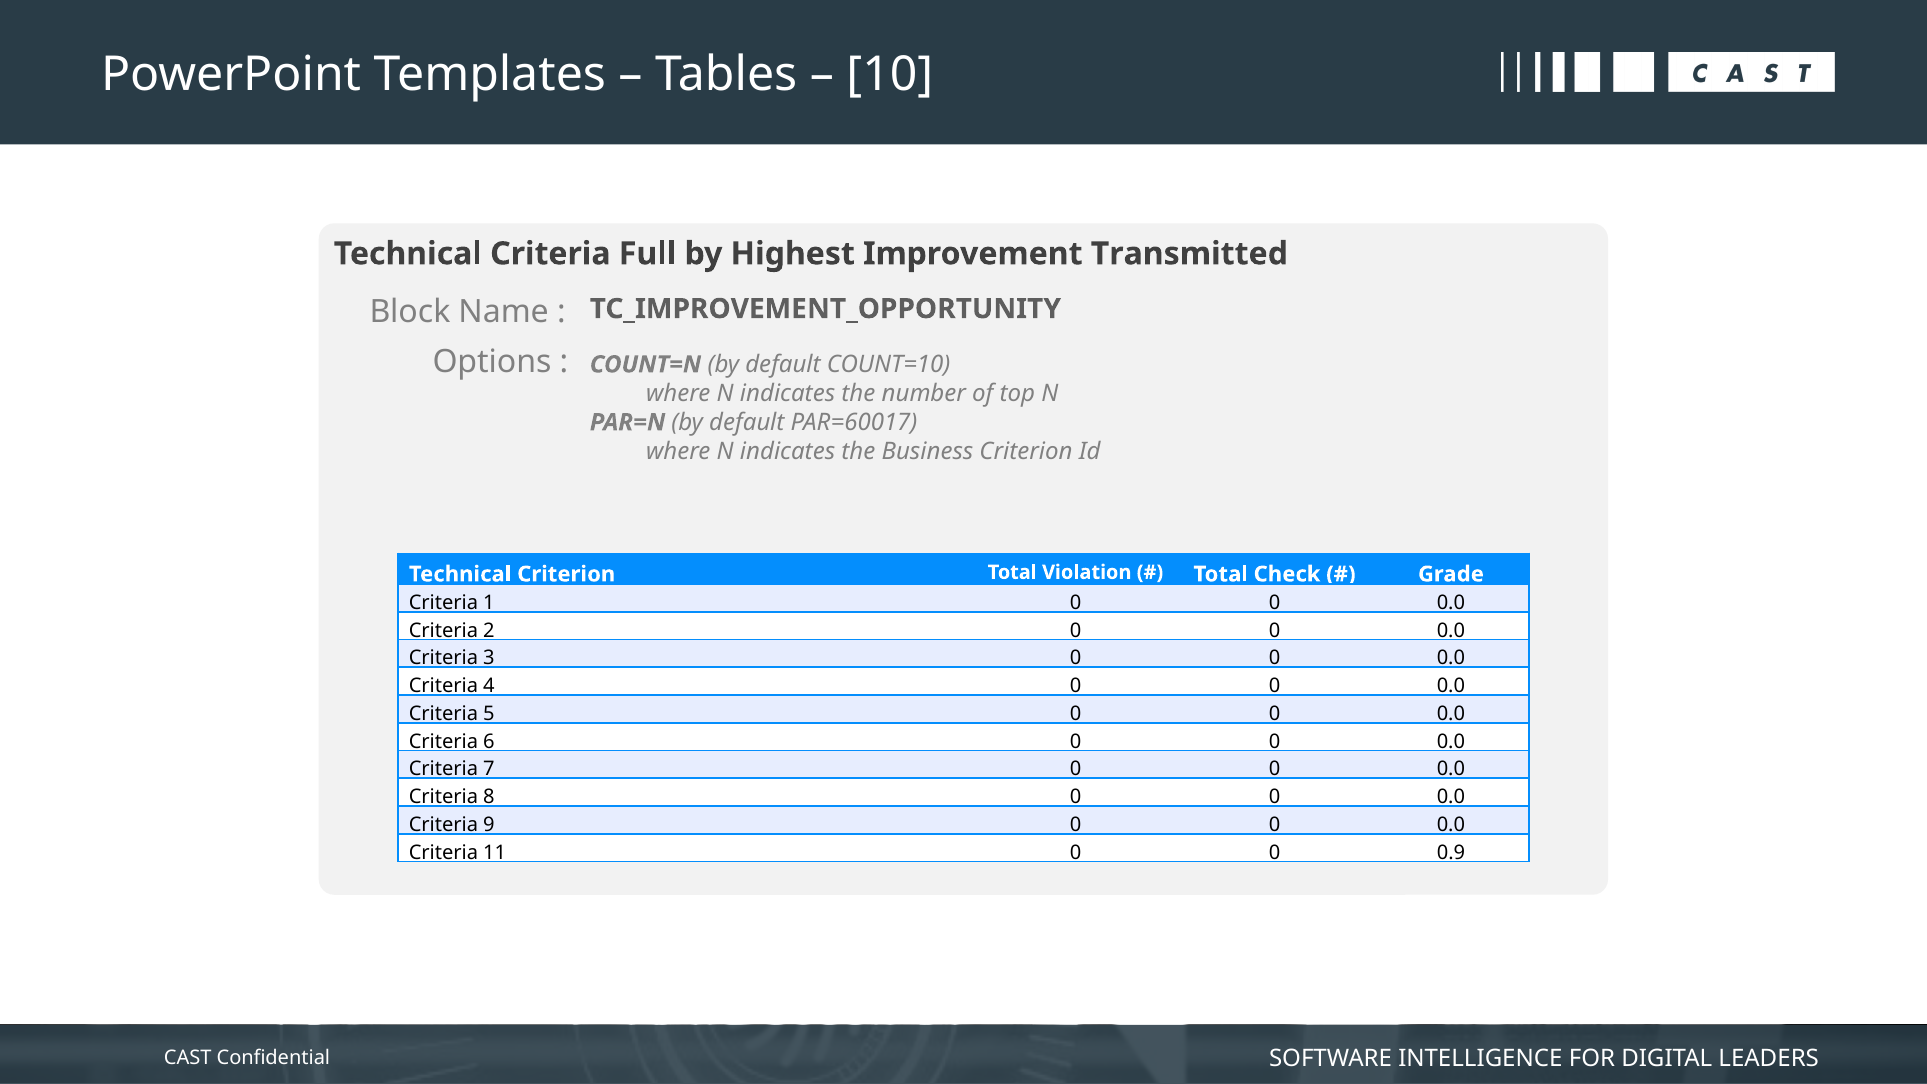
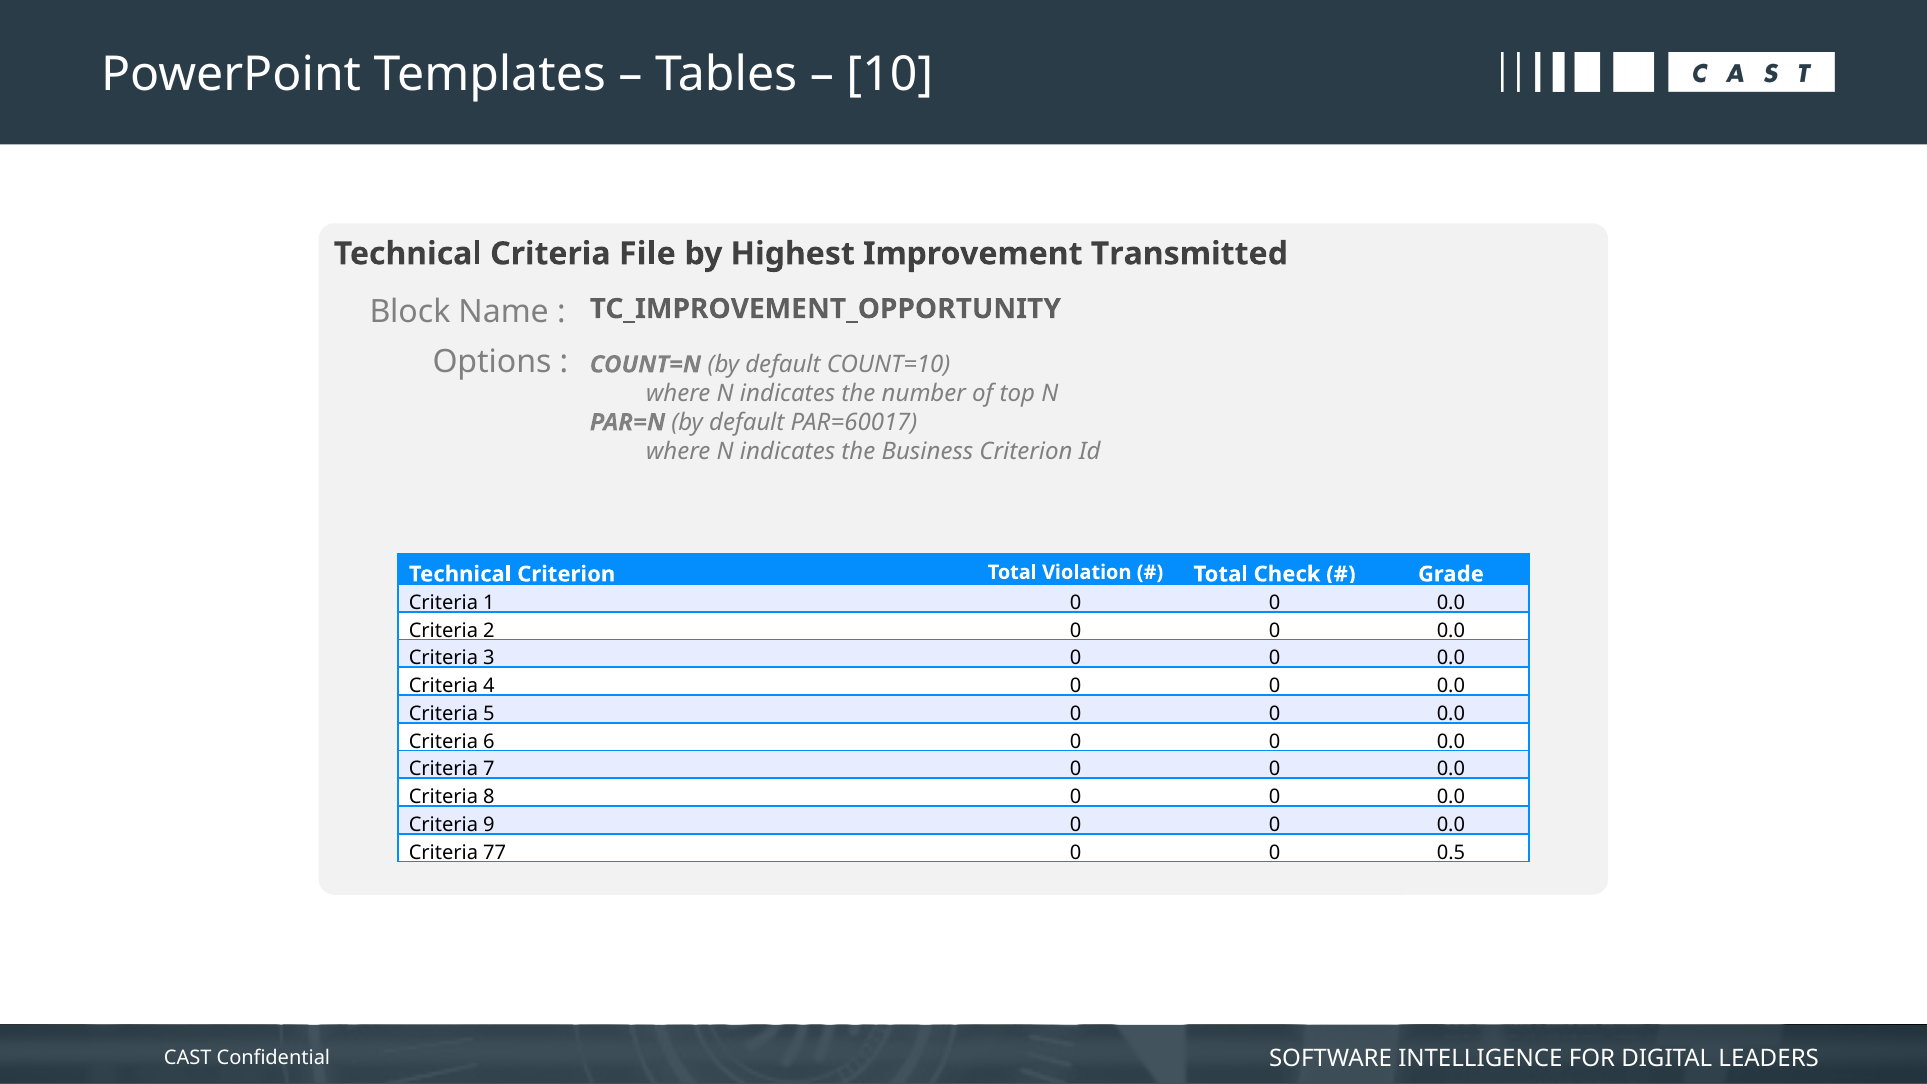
Full: Full -> File (647, 254)
11: 11 -> 77 (495, 853)
0.9: 0.9 -> 0.5 (1451, 853)
